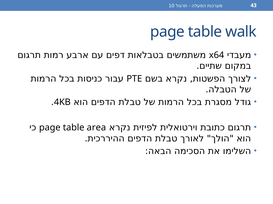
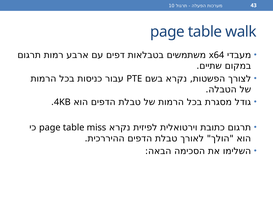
area: area -> miss (96, 128)
